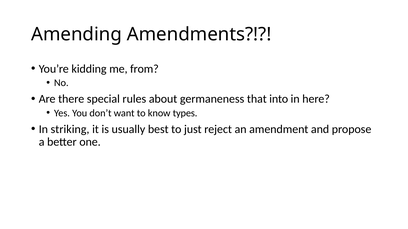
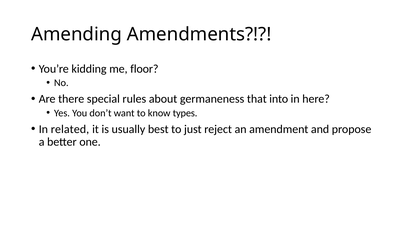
from: from -> floor (144, 69)
striking: striking -> related (70, 129)
